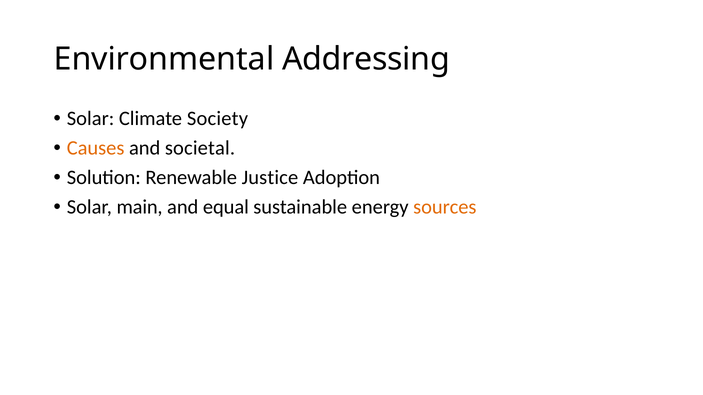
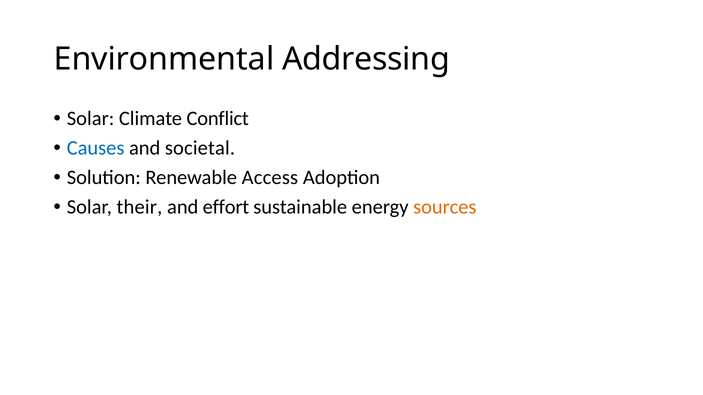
Society: Society -> Conflict (218, 119)
Causes colour: orange -> blue (96, 148)
Justice: Justice -> Access (270, 178)
main: main -> their (139, 207)
equal: equal -> effort (226, 207)
